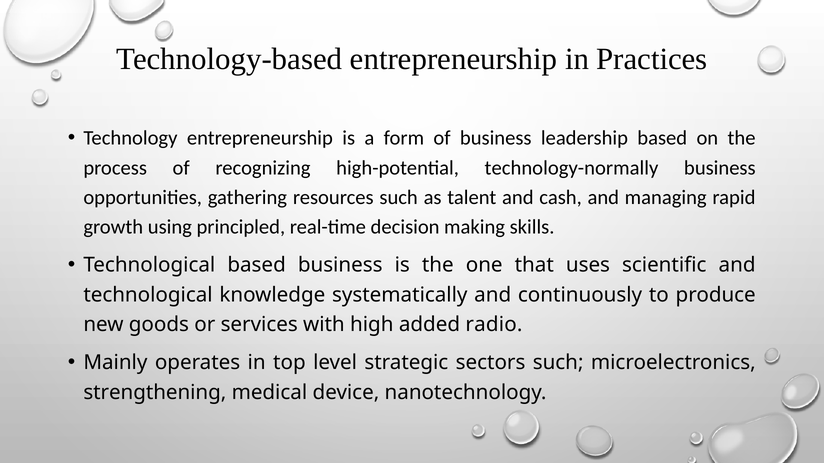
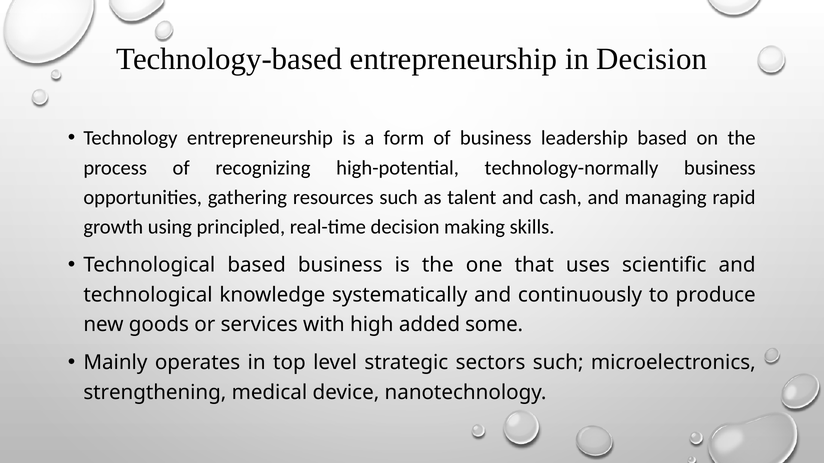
in Practices: Practices -> Decision (652, 59)
radio: radio -> some (494, 325)
